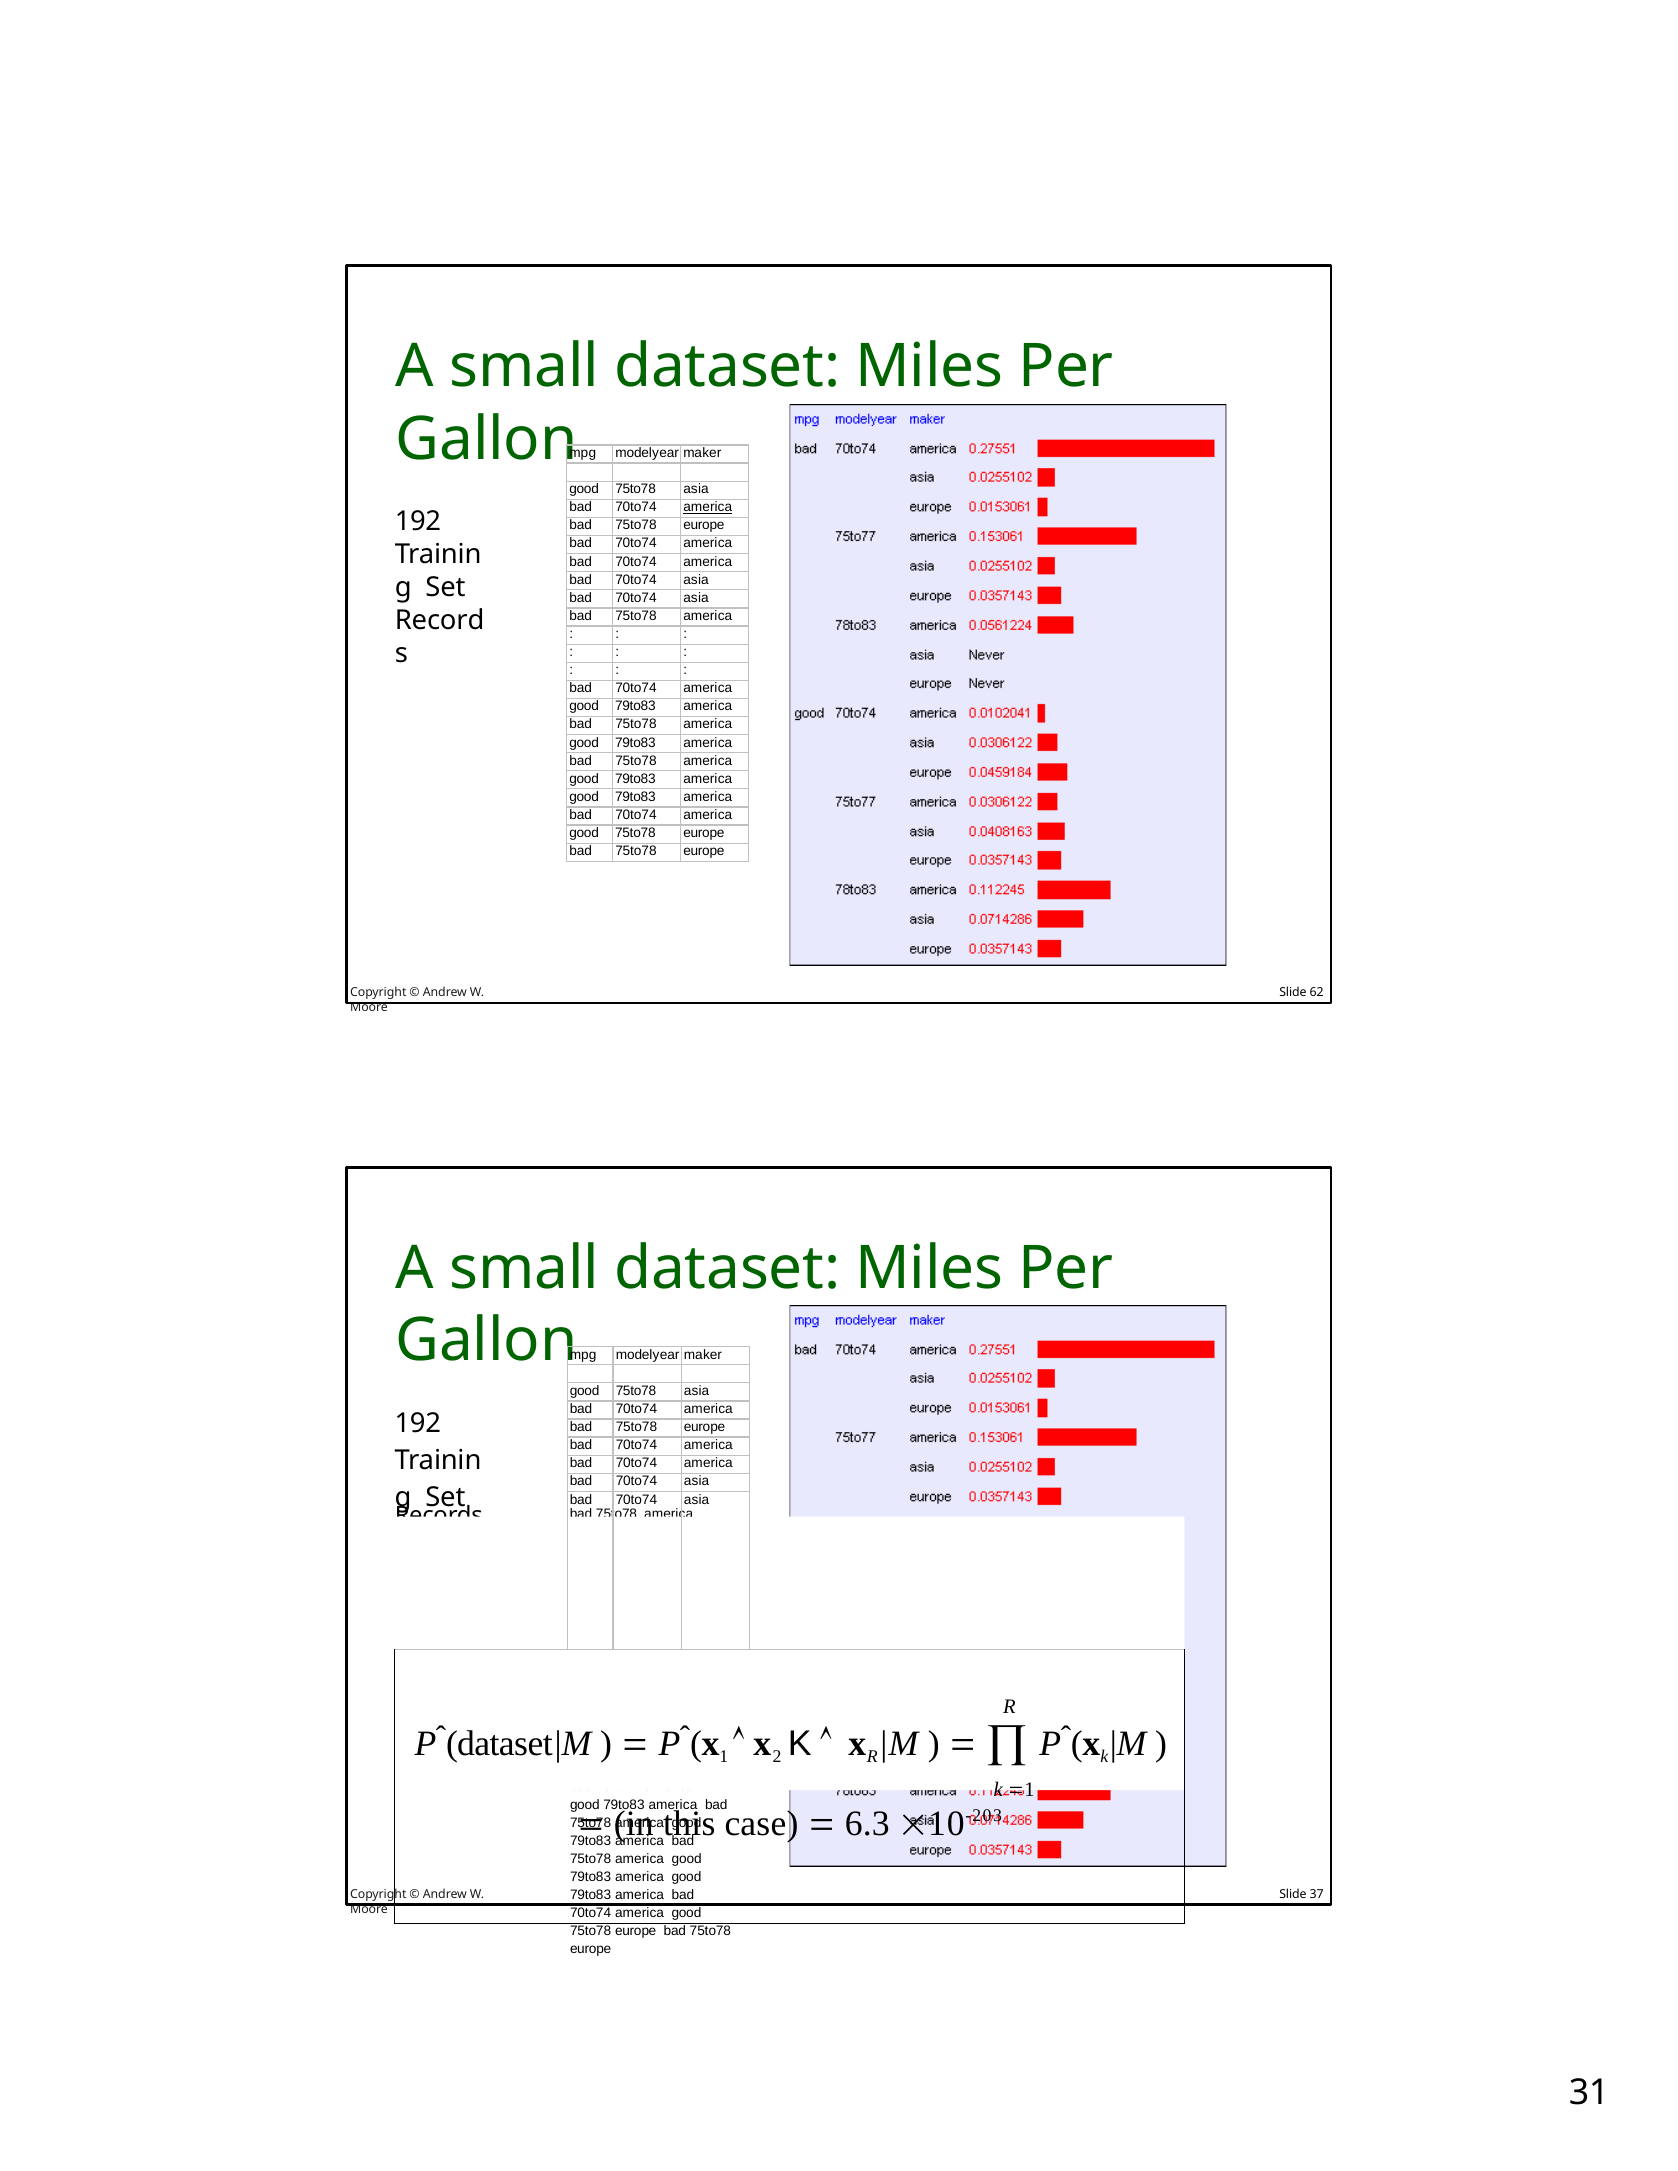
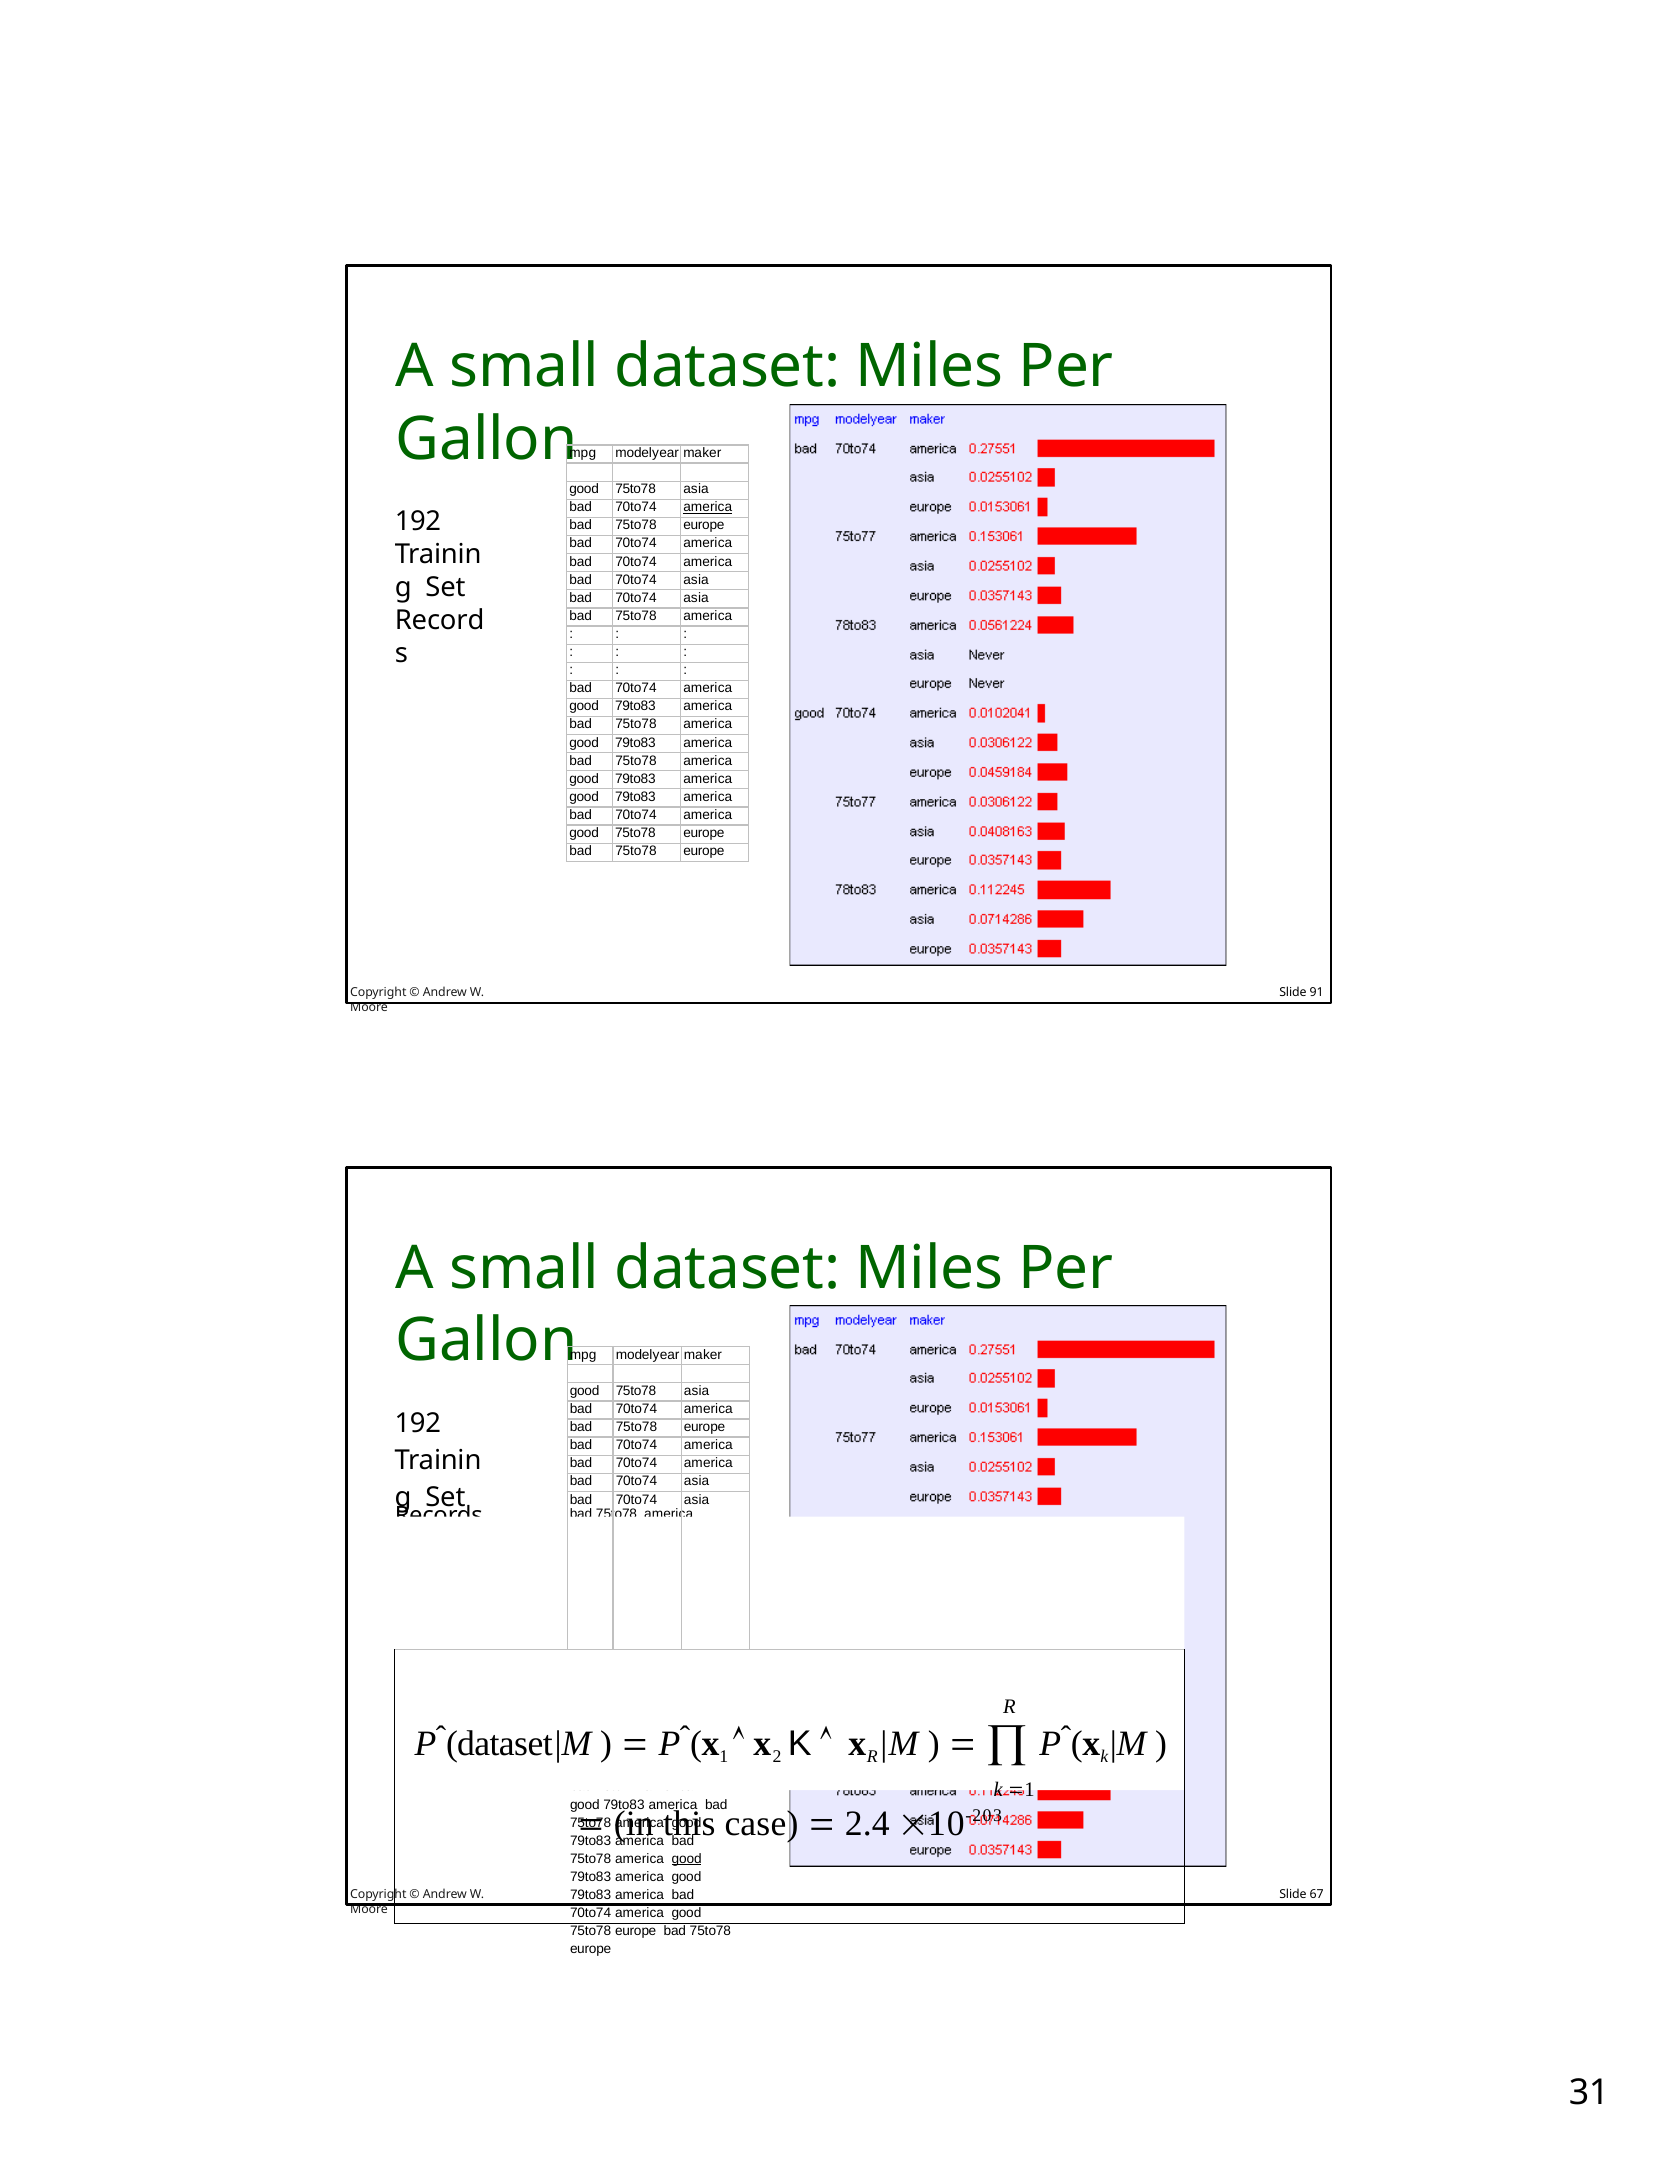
62: 62 -> 91 (1317, 993)
6.3: 6.3 -> 2.4 (867, 1824)
good underline: none -> present (687, 1859)
37: 37 -> 67 (1317, 1895)
